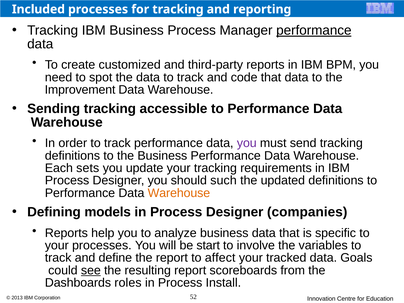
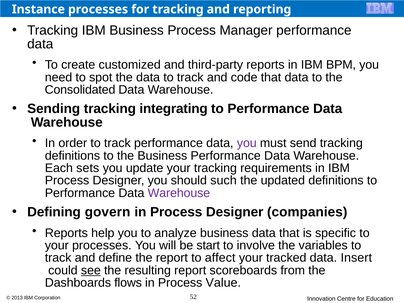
Included: Included -> Instance (38, 9)
performance underline: present -> none (314, 30)
Improvement: Improvement -> Consolidated (80, 90)
accessible: accessible -> integrating (174, 109)
Warehouse colour: orange -> purple (179, 193)
models: models -> govern (108, 212)
Goals: Goals -> Insert (356, 258)
roles: roles -> flows (128, 283)
Install: Install -> Value (223, 283)
